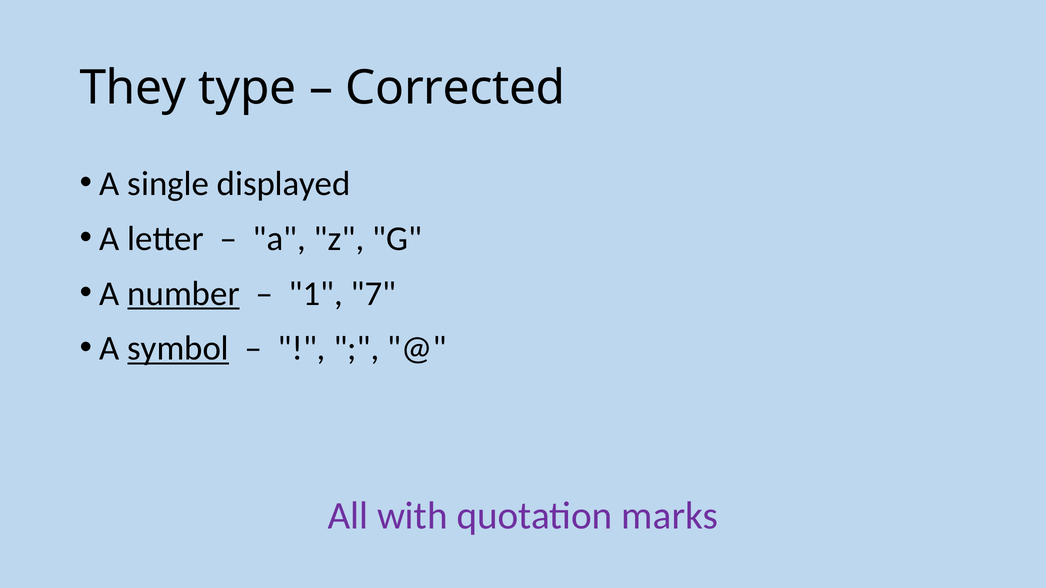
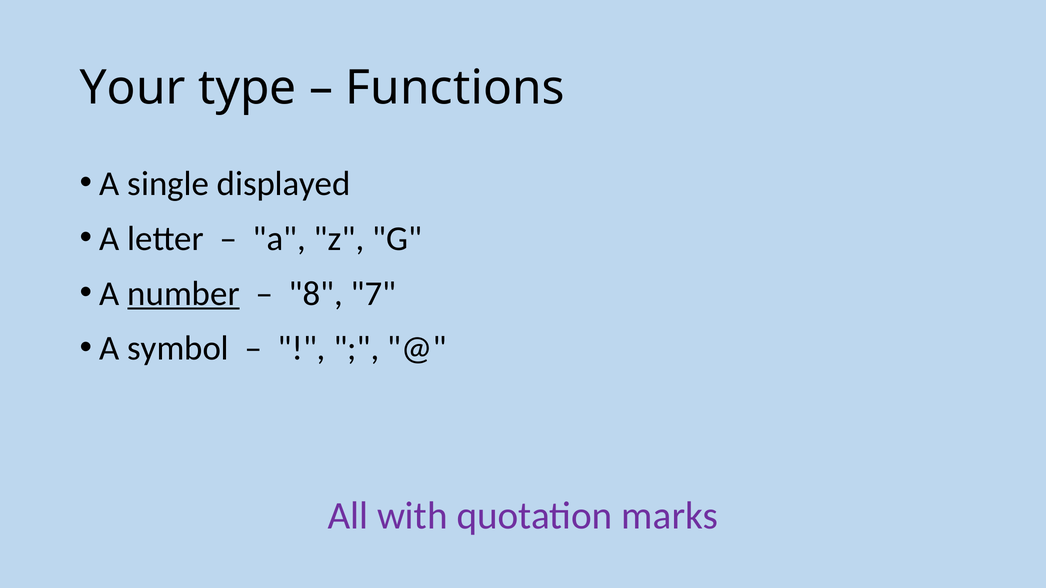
They: They -> Your (133, 88)
Corrected: Corrected -> Functions (455, 88)
1: 1 -> 8 (316, 294)
symbol underline: present -> none (178, 349)
